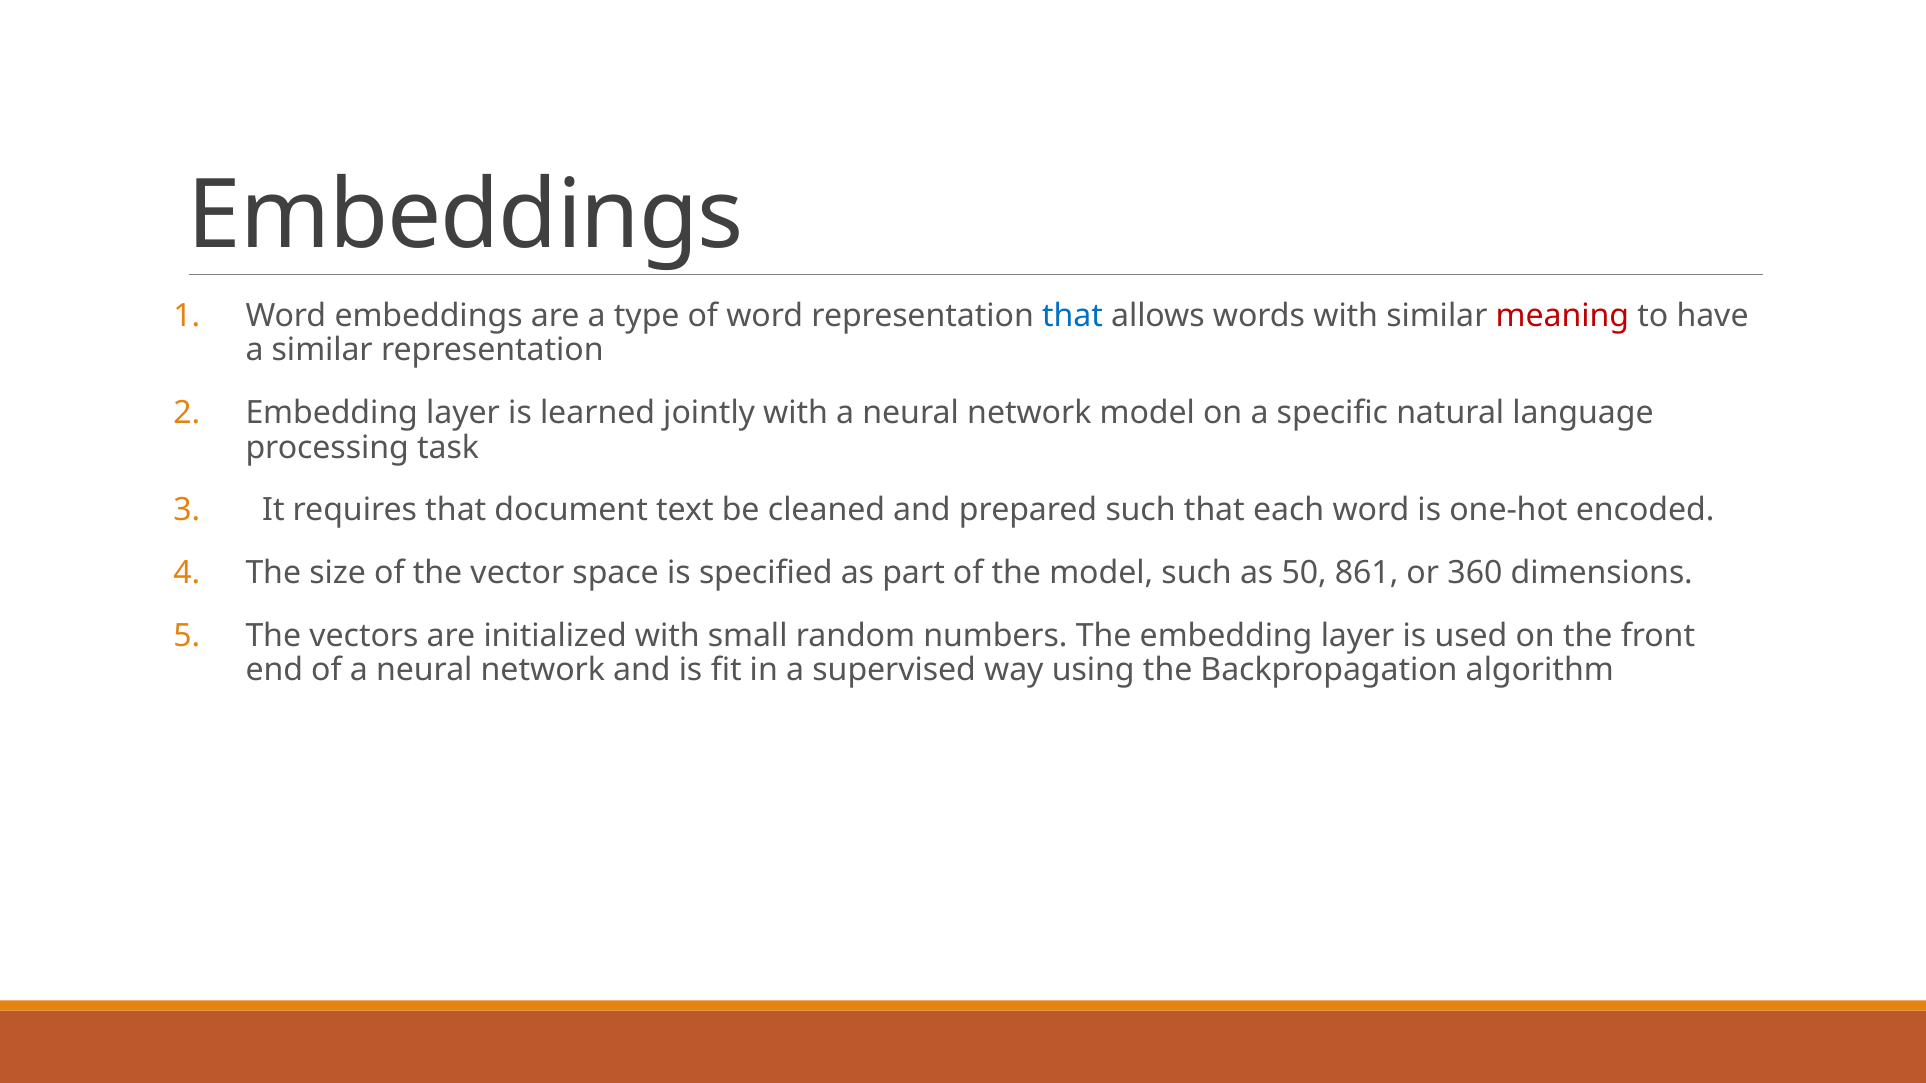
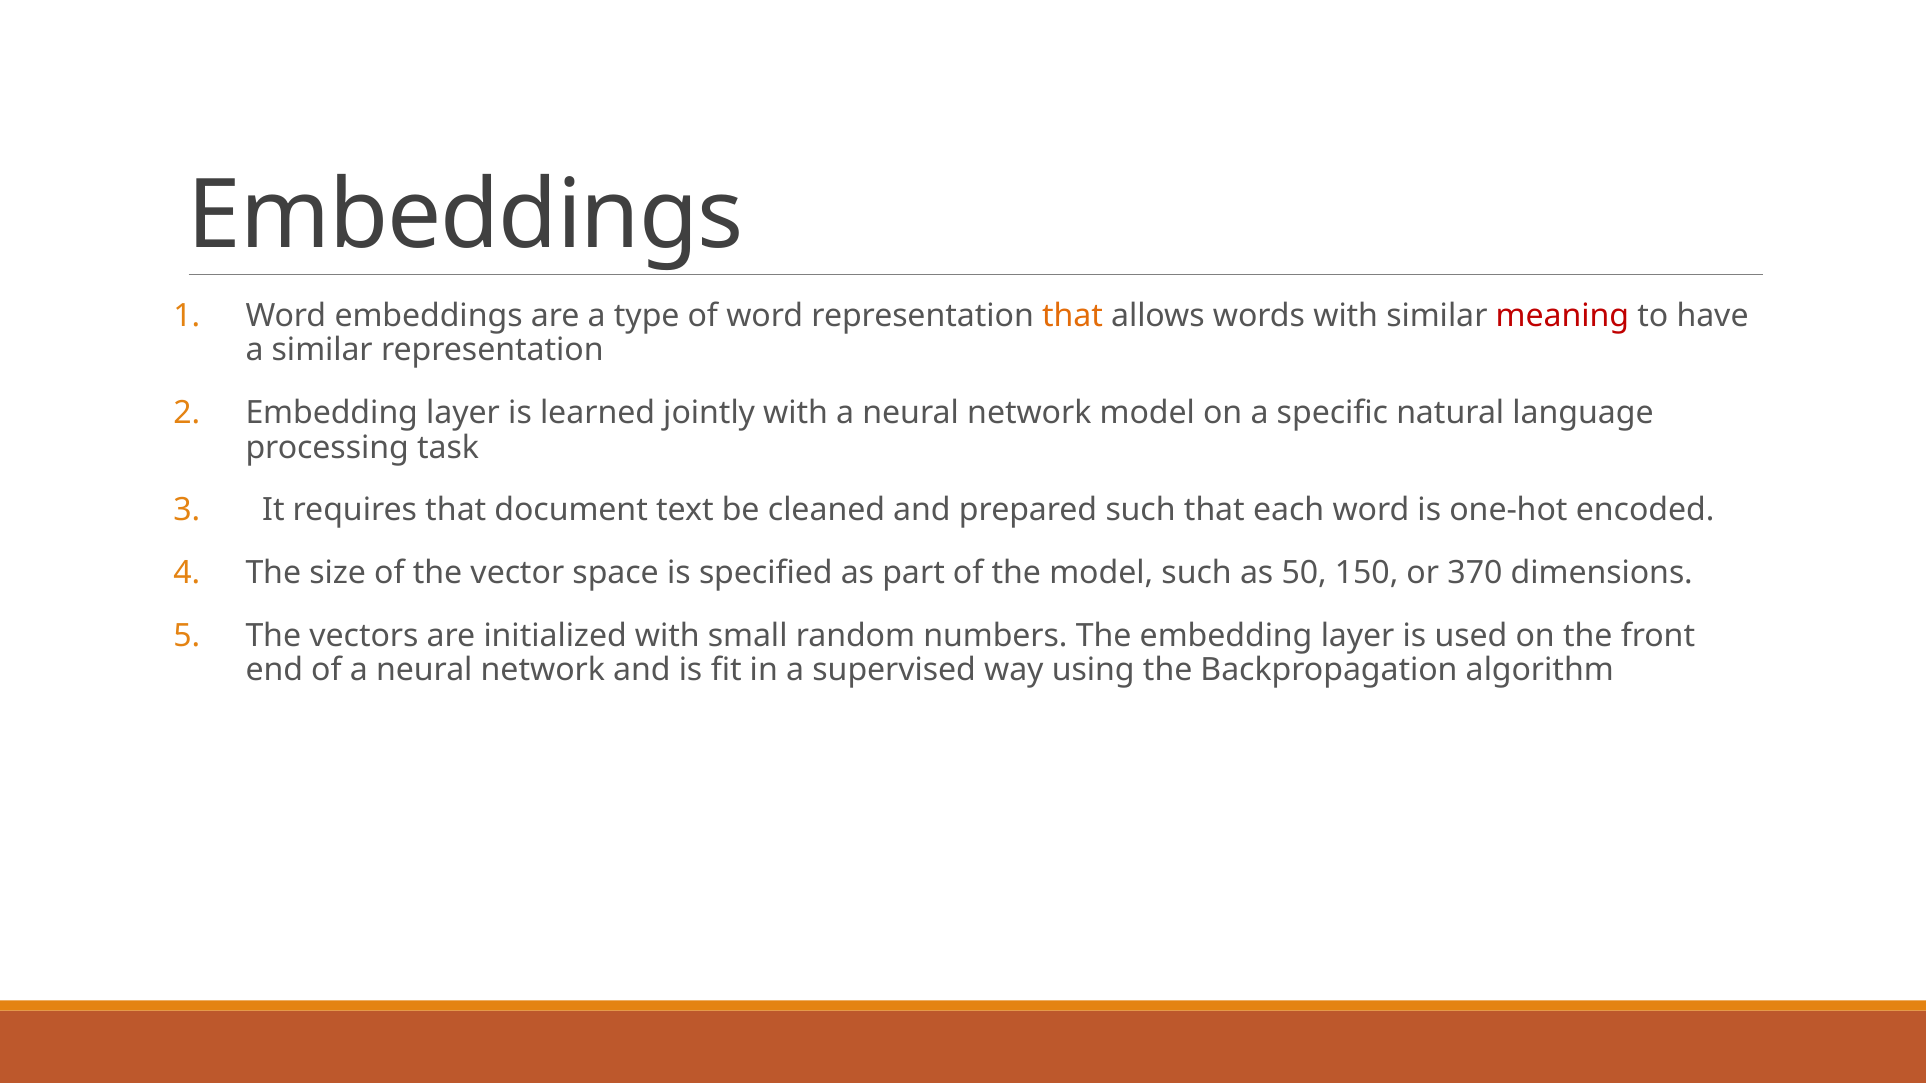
that colour: blue -> orange (1073, 316)
861: 861 -> 150 (1367, 573)
360: 360 -> 370 (1475, 573)
